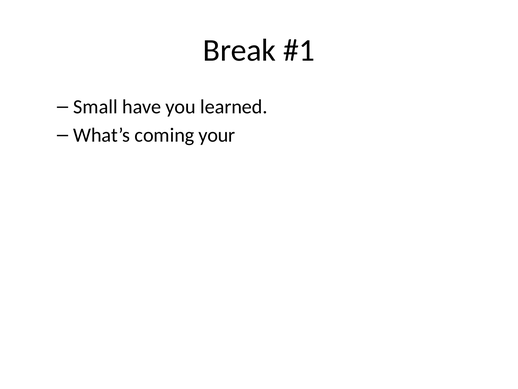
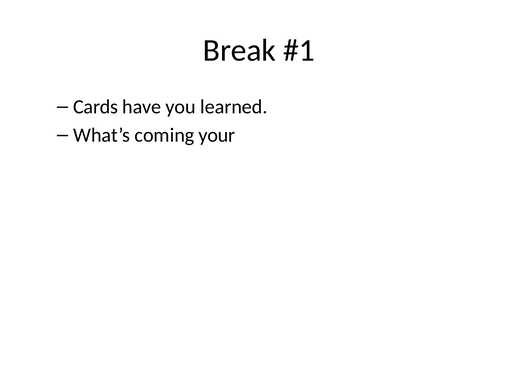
Small: Small -> Cards (96, 107)
